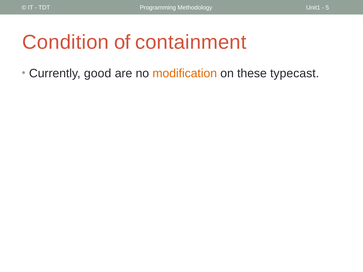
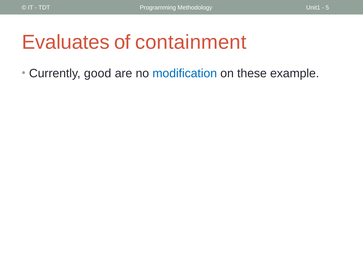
Condition: Condition -> Evaluates (66, 42)
modification colour: orange -> blue (185, 73)
typecast: typecast -> example (295, 73)
